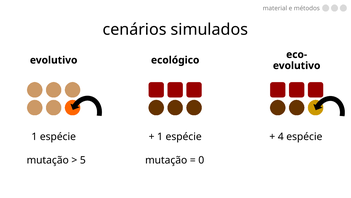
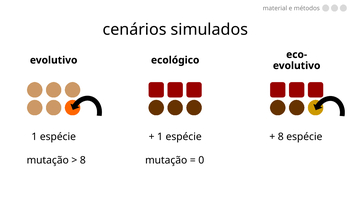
4: 4 -> 8 (281, 136)
5: 5 -> 8 (83, 160)
